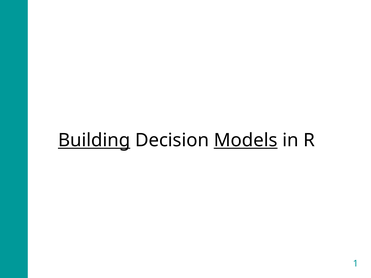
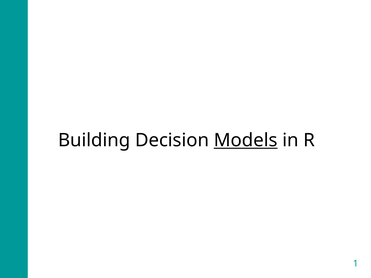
Building underline: present -> none (94, 140)
